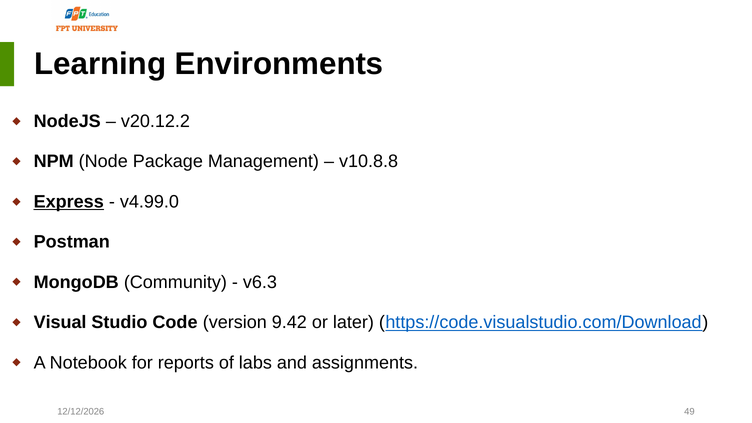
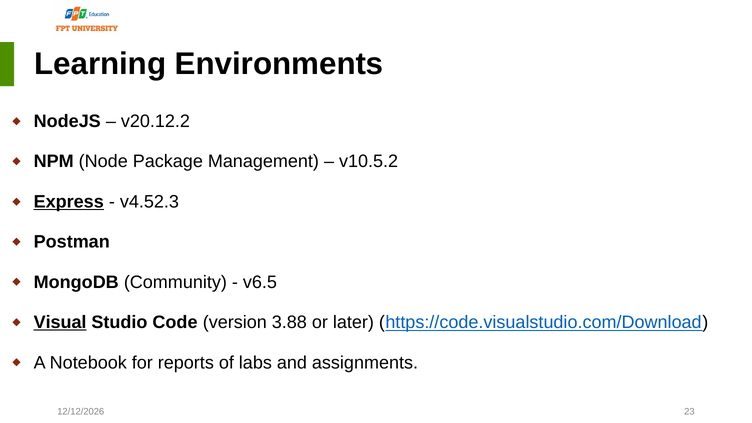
v10.8.8: v10.8.8 -> v10.5.2 (369, 161)
v4.99.0: v4.99.0 -> v4.52.3 (149, 202)
v6.3: v6.3 -> v6.5 (260, 282)
Visual underline: none -> present (60, 322)
9.42: 9.42 -> 3.88 (289, 322)
49: 49 -> 23 (689, 412)
